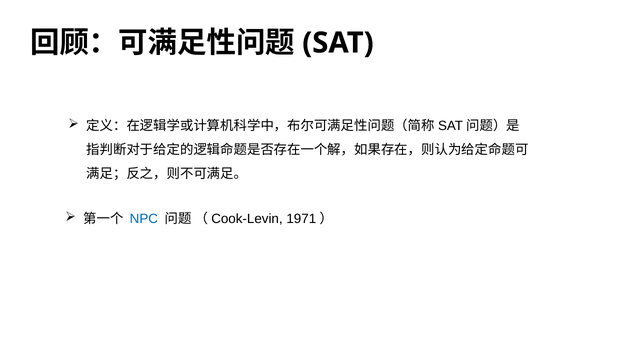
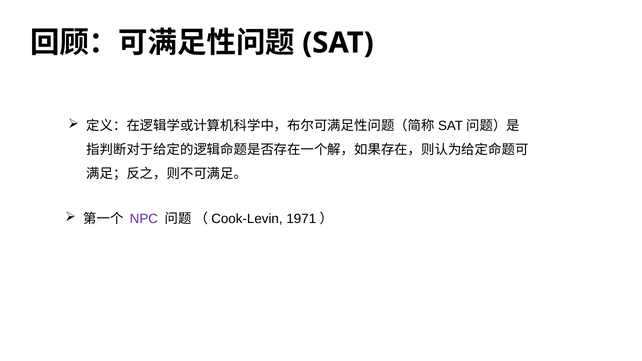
NPC colour: blue -> purple (144, 219)
